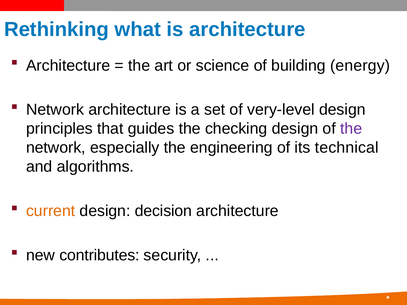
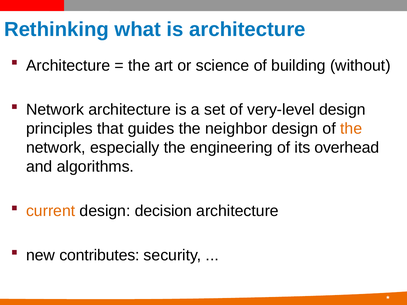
energy: energy -> without (360, 66)
checking: checking -> neighbor (236, 129)
the colour: purple -> orange (351, 129)
technical: technical -> overhead (347, 148)
